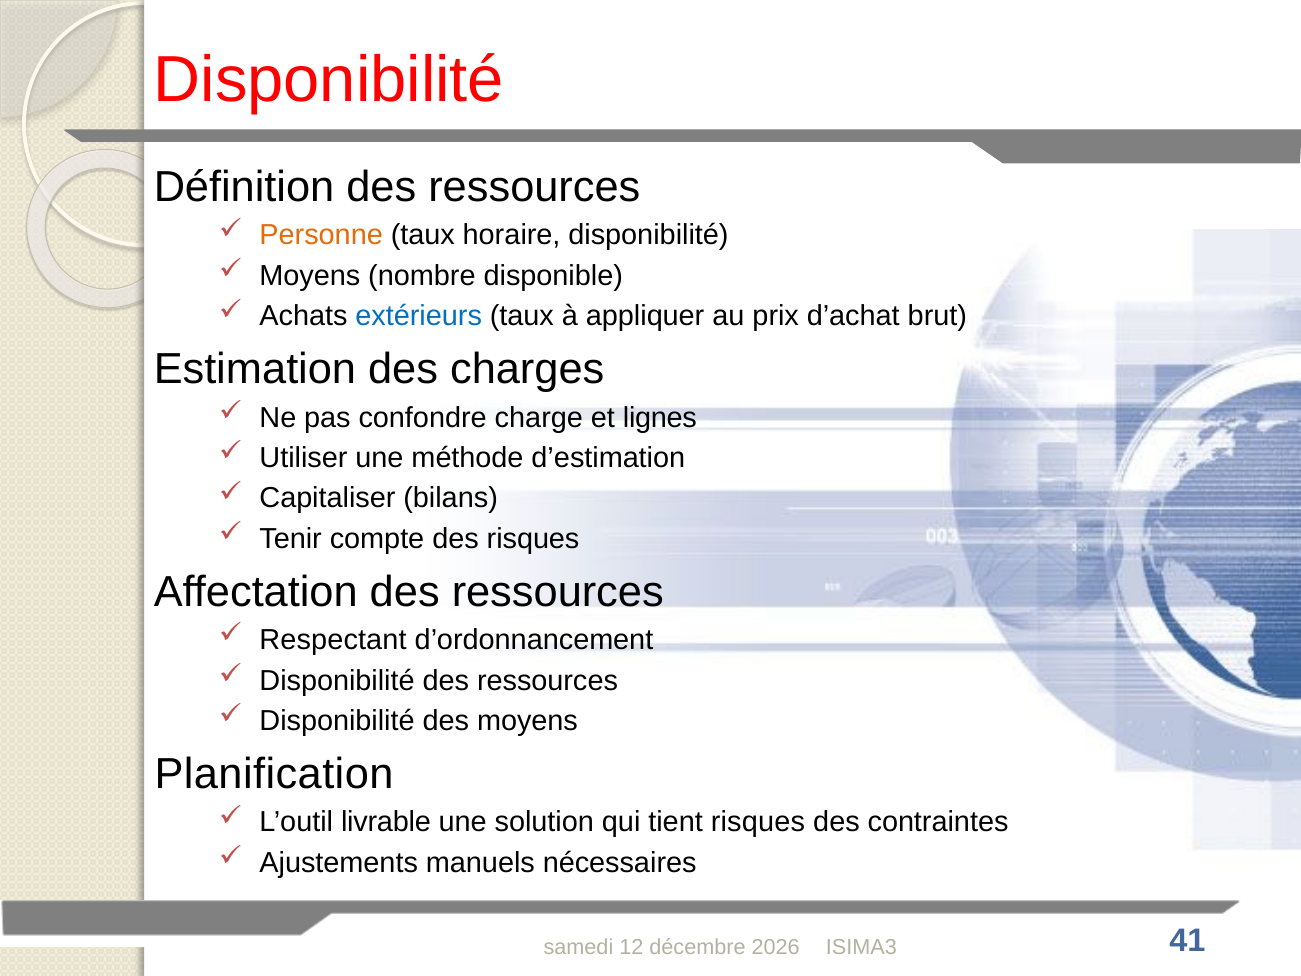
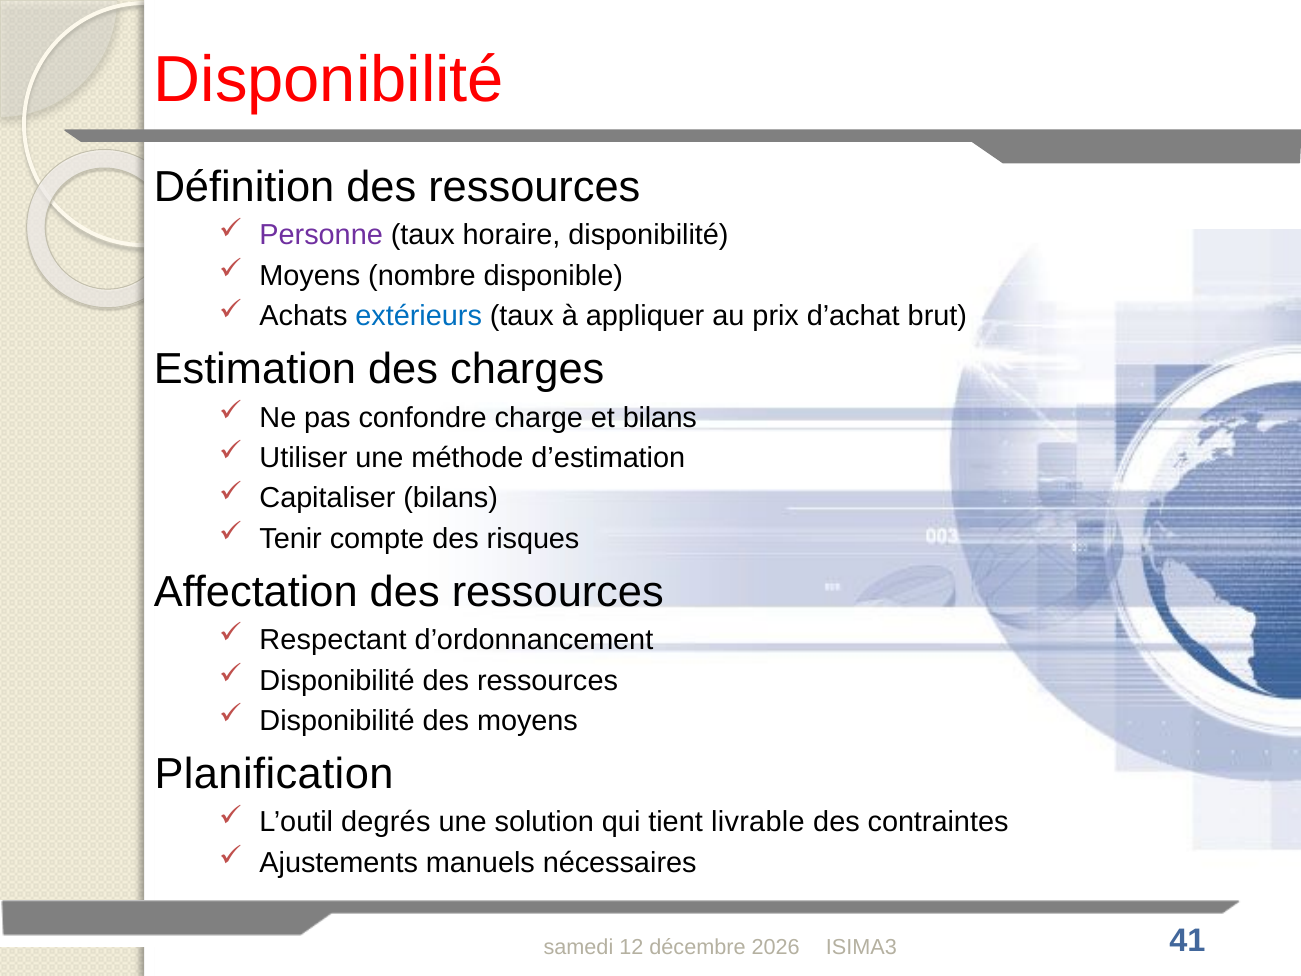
Personne colour: orange -> purple (321, 235)
et lignes: lignes -> bilans (660, 417)
livrable: livrable -> degrés (386, 822)
tient risques: risques -> livrable (758, 822)
